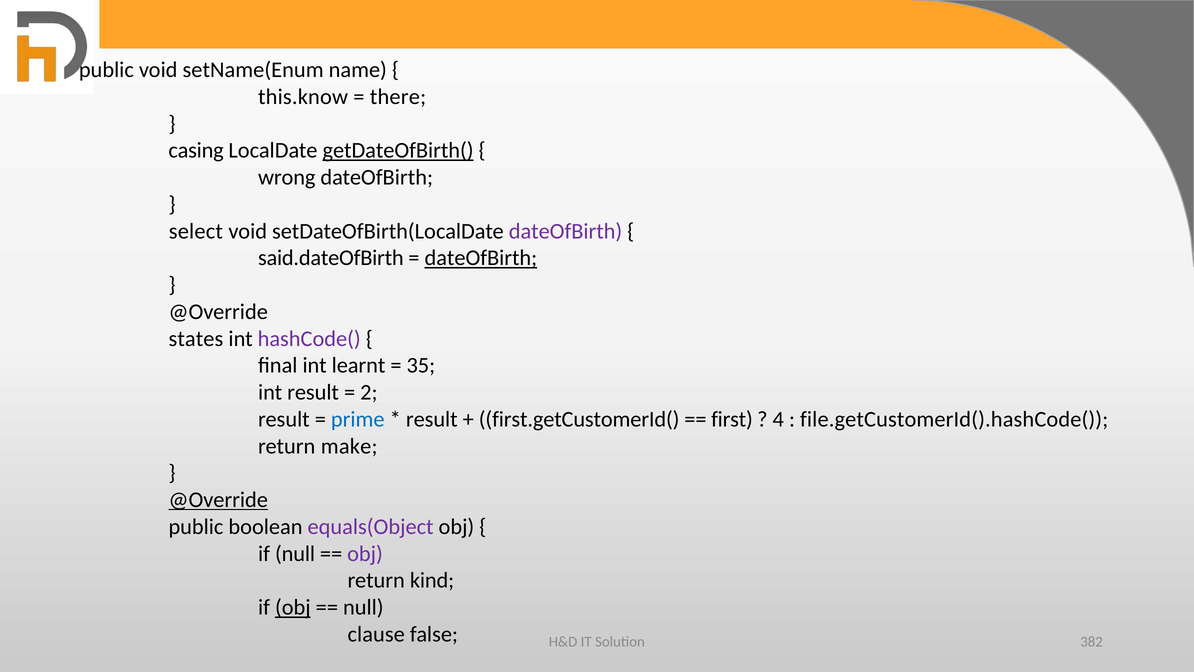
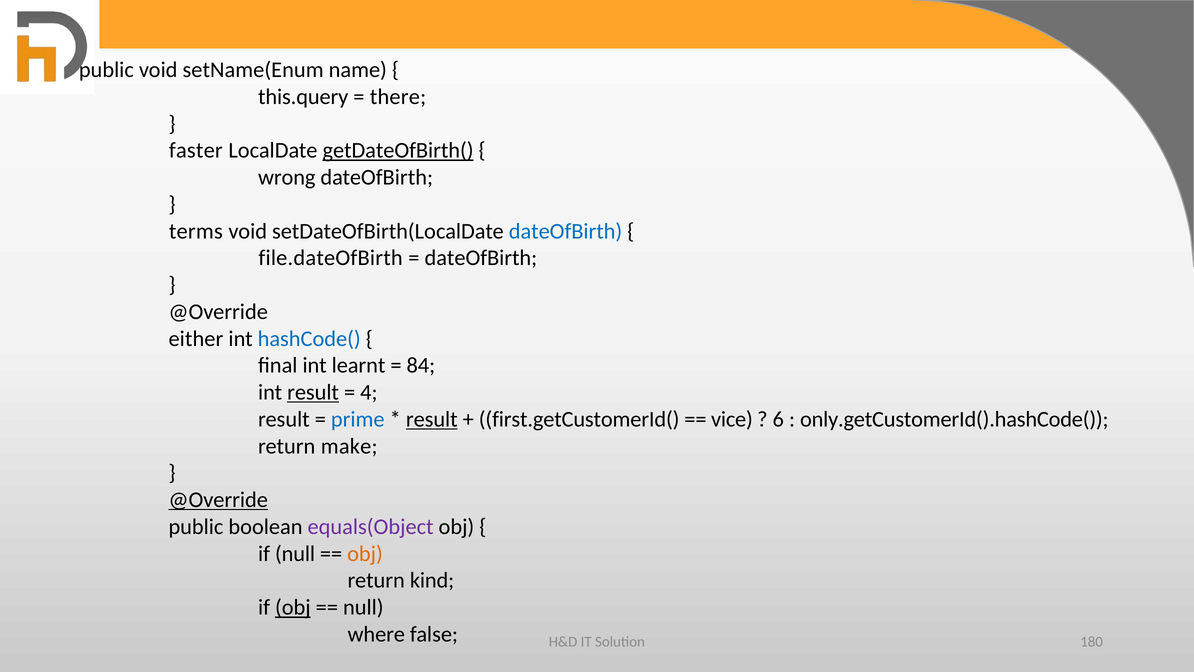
this.know: this.know -> this.query (303, 97)
casing: casing -> faster (196, 150)
select: select -> terms (196, 231)
dateOfBirth colour: purple -> blue (566, 231)
said.dateOfBirth: said.dateOfBirth -> file.dateOfBirth (331, 258)
dateOfBirth underline: present -> none (481, 258)
states: states -> either (196, 338)
hashCode( colour: purple -> blue (309, 338)
35: 35 -> 84 (421, 365)
result underline: none -> present (313, 392)
2: 2 -> 4 (369, 392)
result underline: none -> present (432, 419)
first: first -> vice (732, 419)
4: 4 -> 6 (778, 419)
file.getCustomerId().hashCode(: file.getCustomerId().hashCode( -> only.getCustomerId().hashCode( (954, 419)
obj colour: purple -> orange (365, 553)
clause: clause -> where (376, 634)
382: 382 -> 180 (1092, 641)
